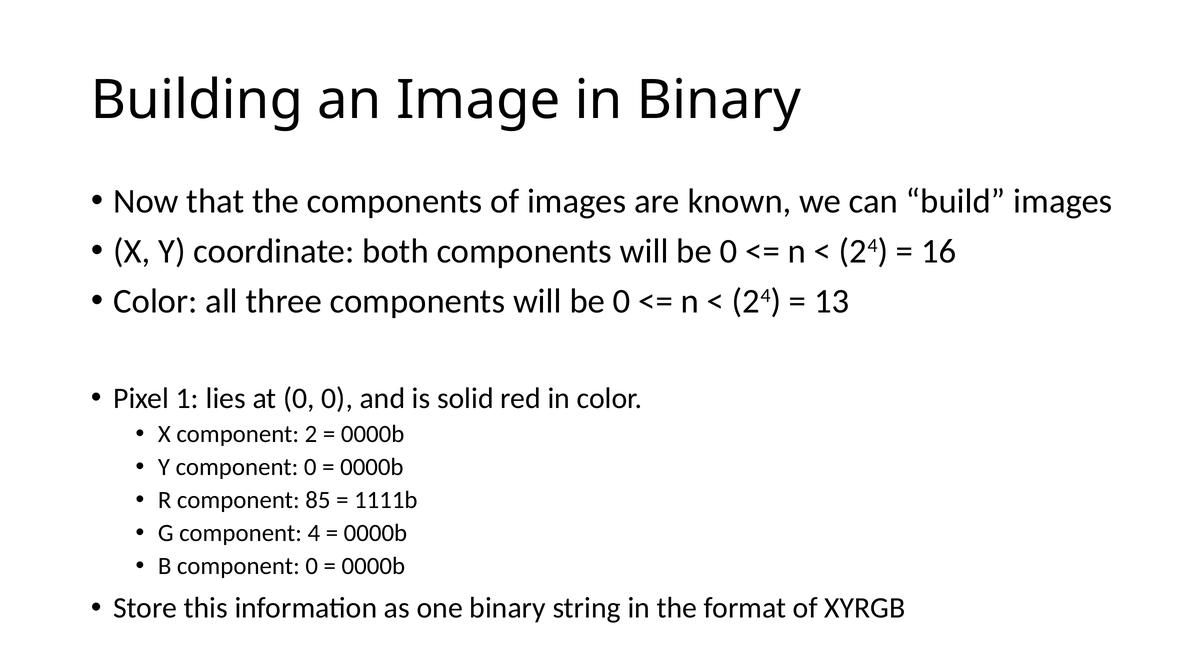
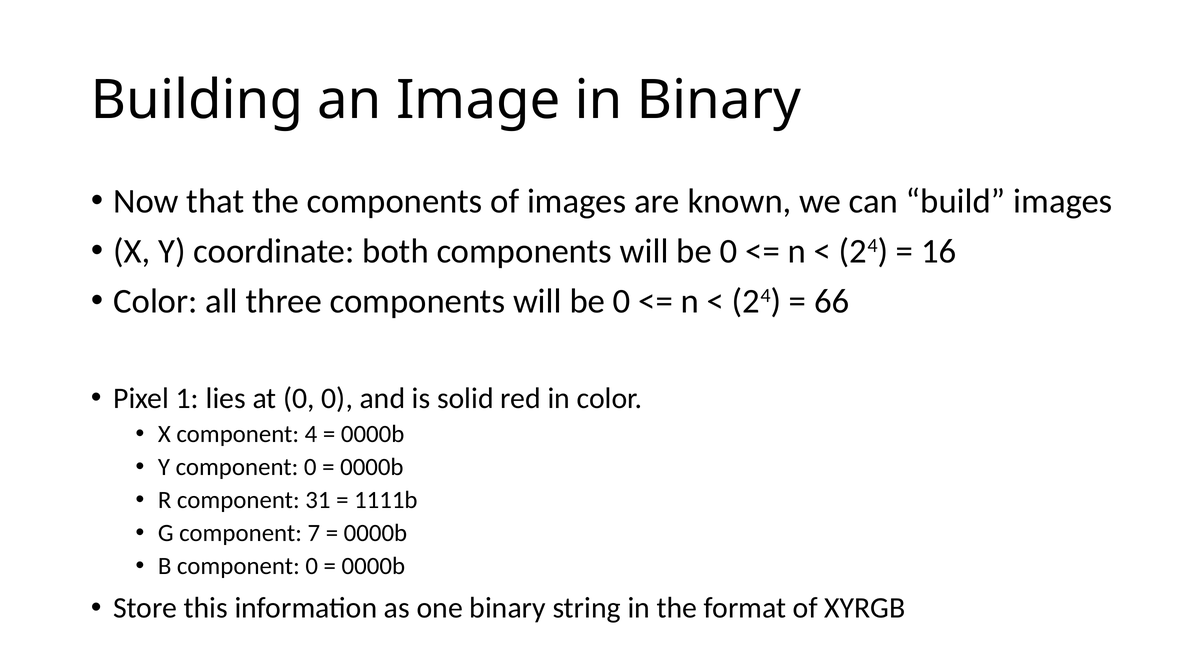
13: 13 -> 66 (832, 301)
2: 2 -> 4 (311, 434)
85: 85 -> 31 (318, 500)
4: 4 -> 7 (314, 533)
